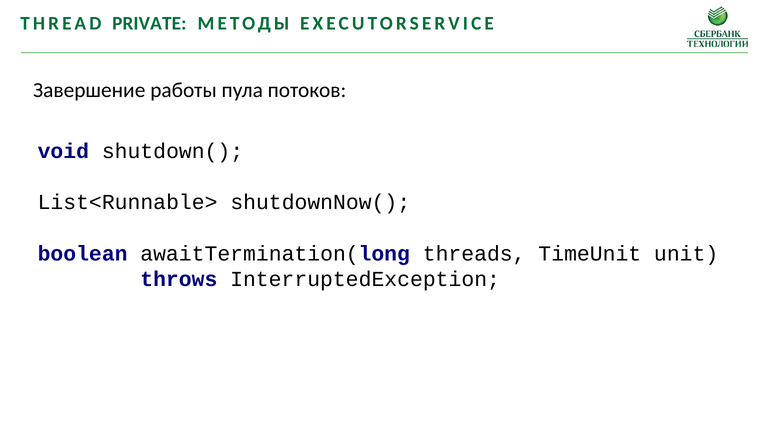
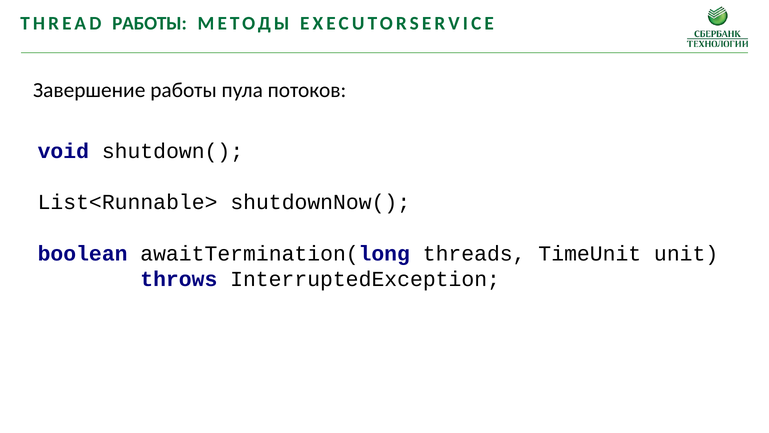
THREAD PRIVATE: PRIVATE -> РАБОТЫ (149, 23)
